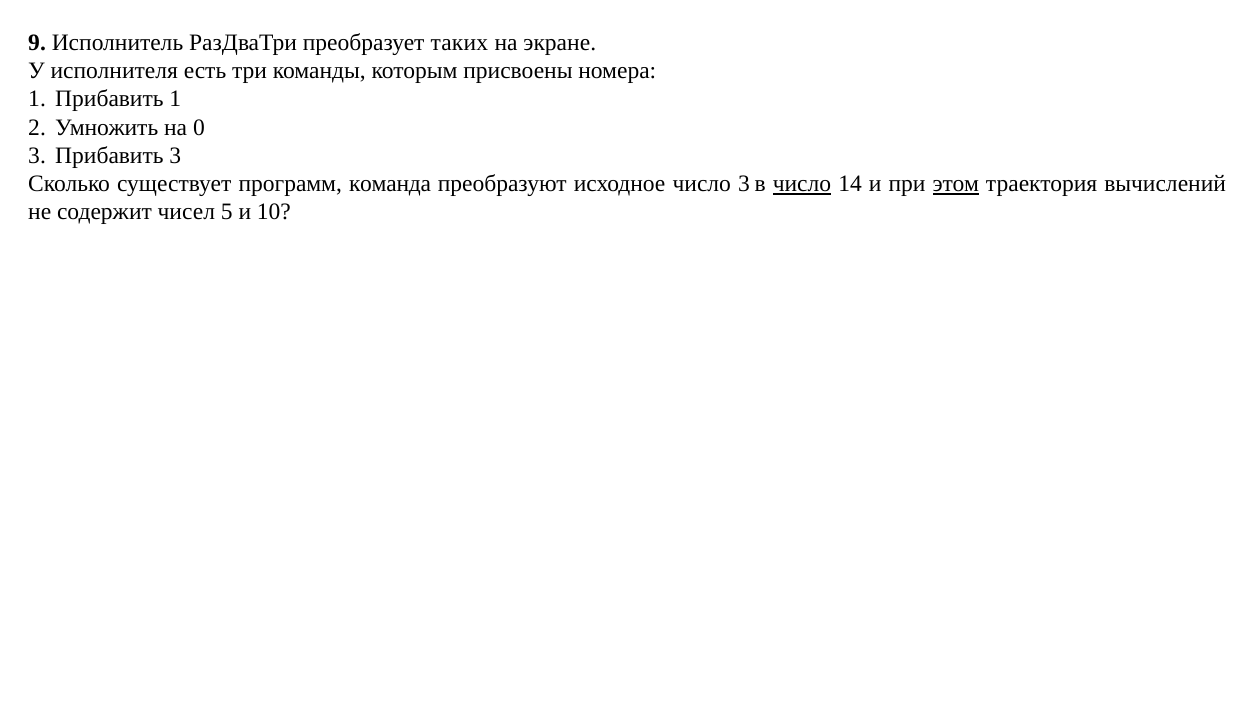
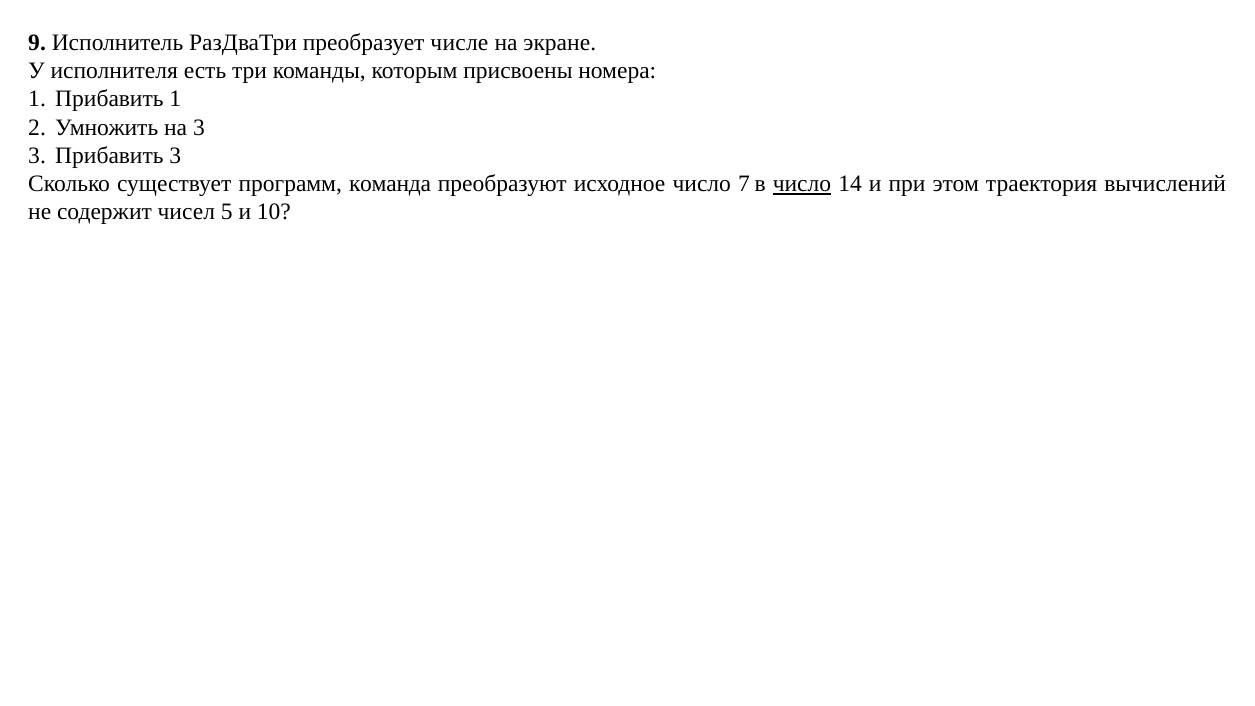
таких: таких -> числе (459, 43)
на 0: 0 -> 3 (199, 127)
число 3: 3 -> 7 (744, 184)
этом underline: present -> none (956, 184)
